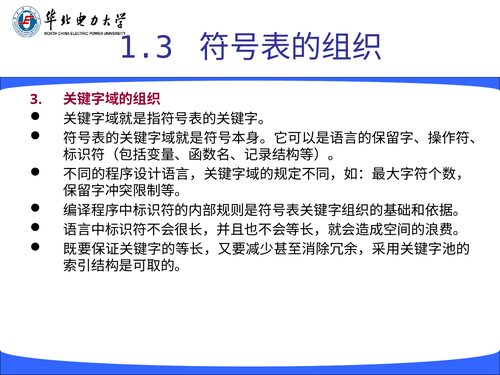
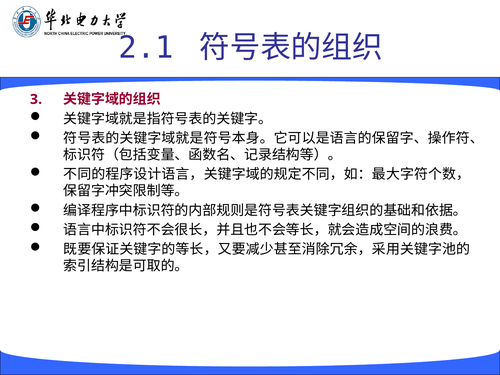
1.3: 1.3 -> 2.1 (146, 48)
